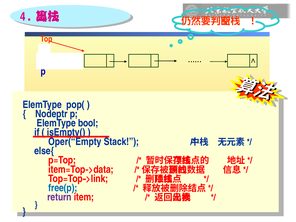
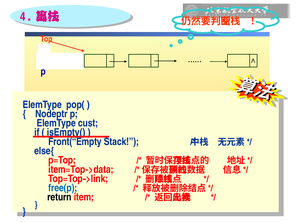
bool: bool -> cust (88, 123)
Oper(“Empty: Oper(“Empty -> Front(“Empty (75, 142)
return colour: purple -> black (59, 197)
